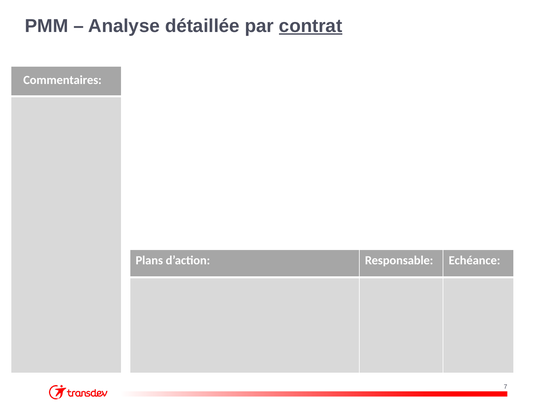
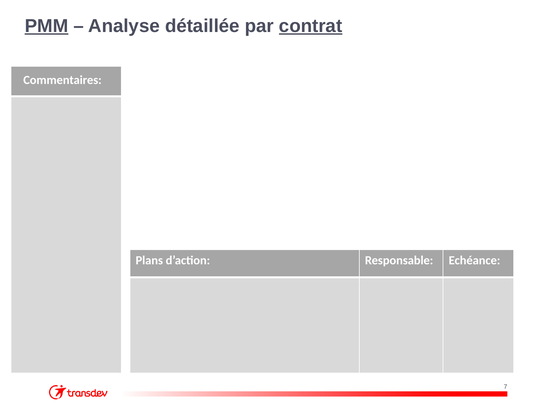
PMM underline: none -> present (46, 26)
